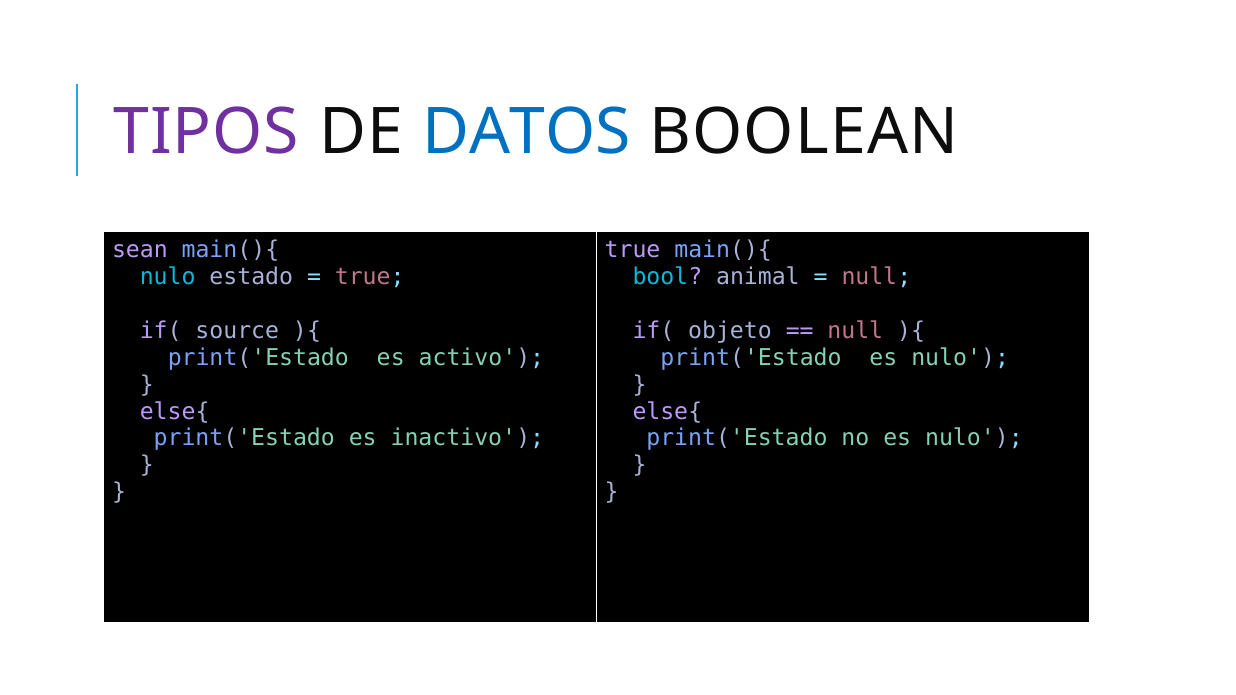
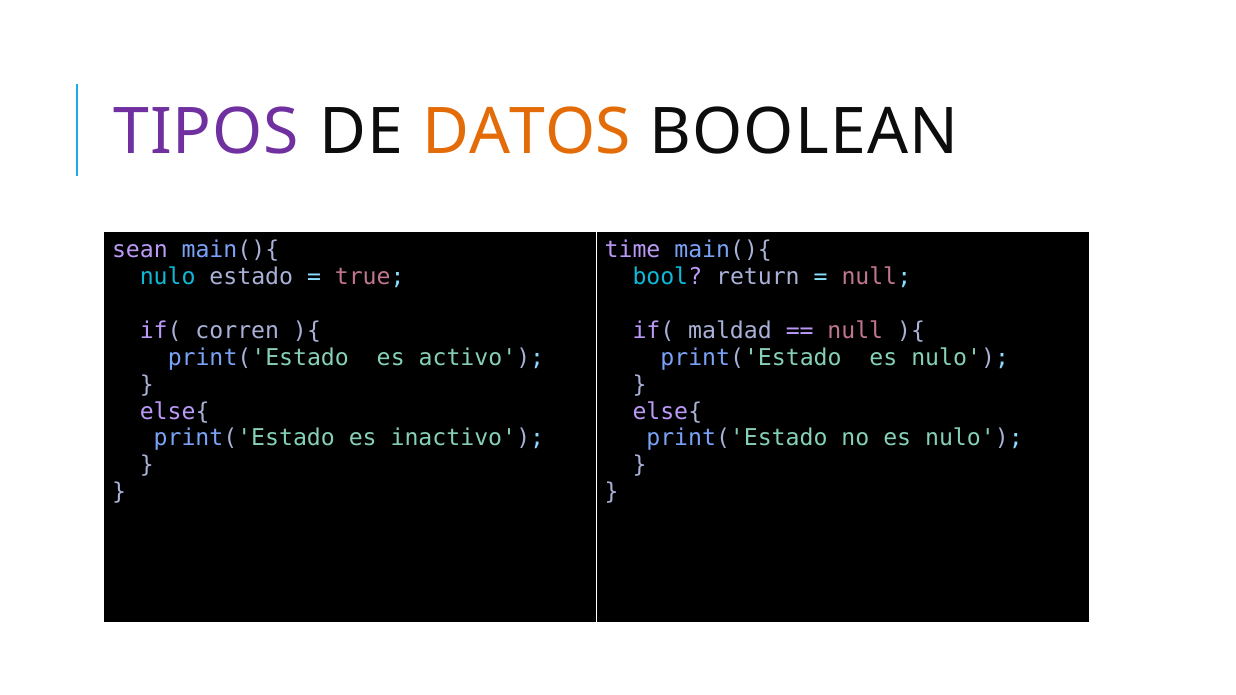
DATOS colour: blue -> orange (527, 133)
true: true -> time (633, 250)
animal: animal -> return (758, 277)
source: source -> corren (237, 331)
objeto: objeto -> maldad (730, 331)
